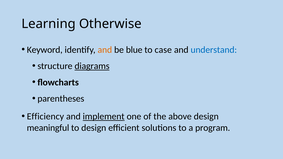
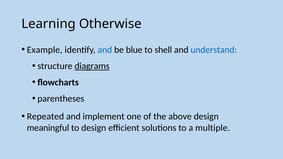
Keyword: Keyword -> Example (45, 50)
and colour: orange -> blue (105, 50)
case: case -> shell (163, 50)
Efficiency: Efficiency -> Repeated (45, 117)
implement underline: present -> none (104, 117)
program: program -> multiple (213, 128)
